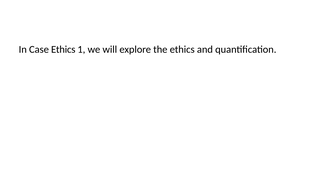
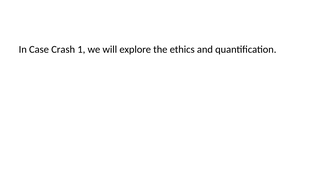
Case Ethics: Ethics -> Crash (63, 49)
